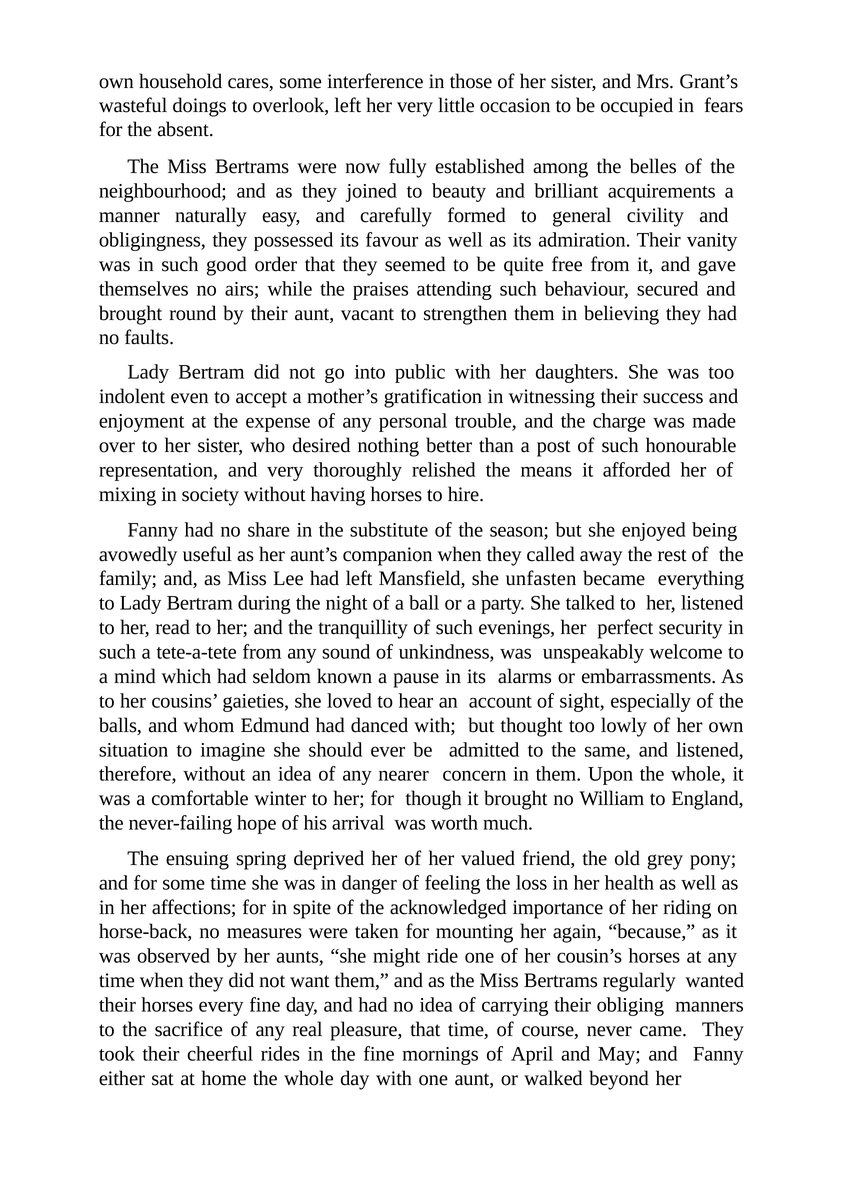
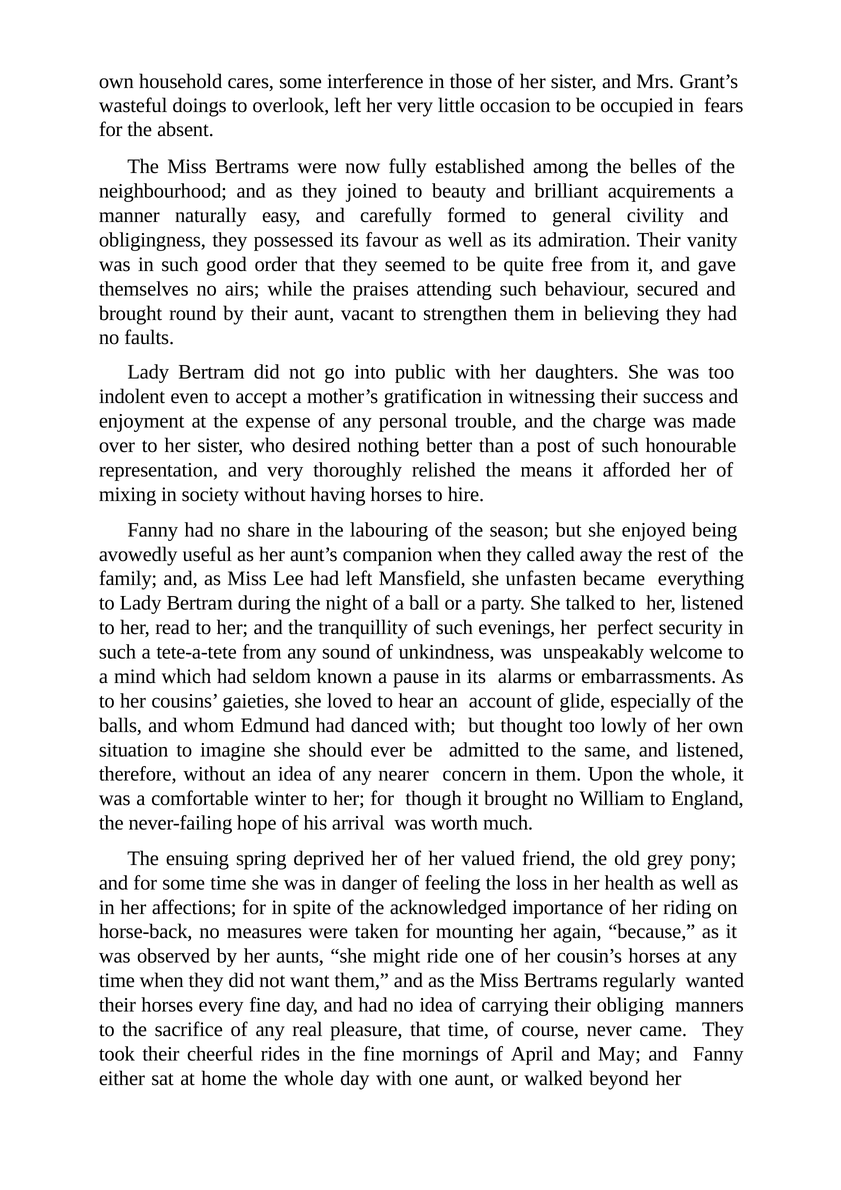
substitute: substitute -> labouring (389, 530)
sight: sight -> glide (582, 701)
